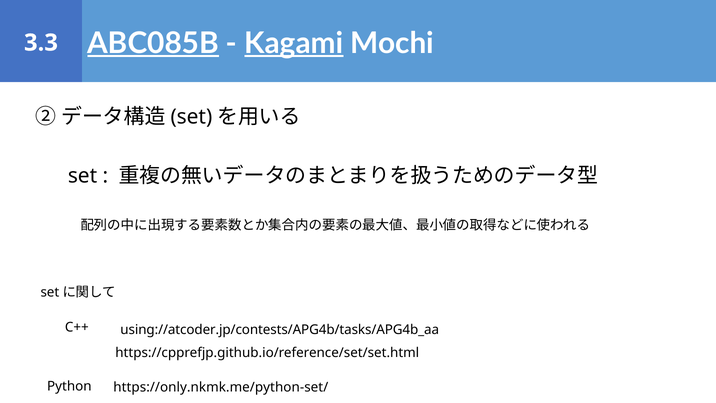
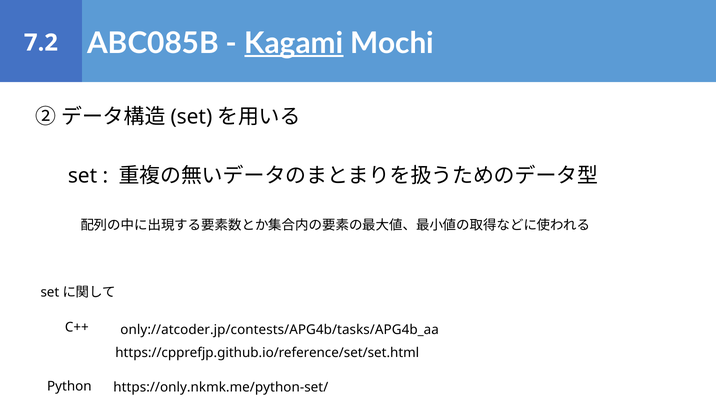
ABC085B underline: present -> none (153, 43)
3.3: 3.3 -> 7.2 (41, 43)
using://atcoder.jp/contests/APG4b/tasks/APG4b_aa: using://atcoder.jp/contests/APG4b/tasks/APG4b_aa -> only://atcoder.jp/contests/APG4b/tasks/APG4b_aa (280, 330)
